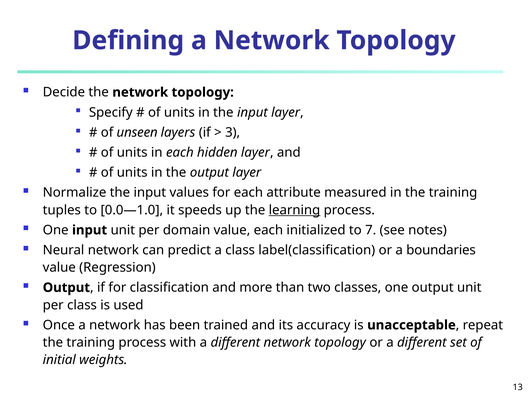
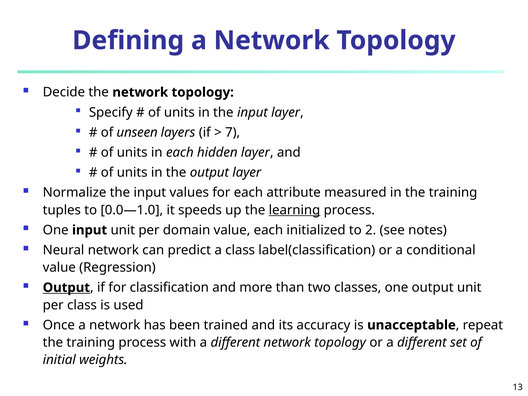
3: 3 -> 7 (233, 132)
7: 7 -> 2 (371, 230)
boundaries: boundaries -> conditional (441, 250)
Output underline: none -> present (66, 288)
